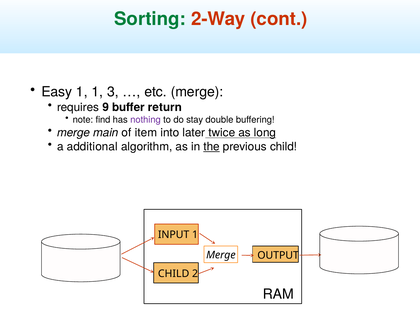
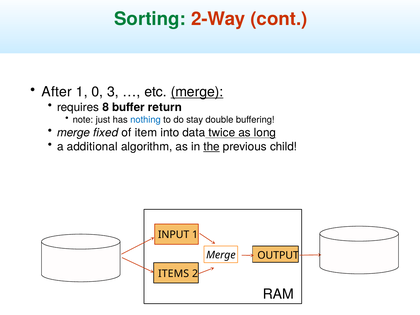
Easy: Easy -> After (57, 92)
1 1: 1 -> 0 (97, 92)
merge underline: none -> present (197, 92)
9: 9 -> 8 (106, 107)
find: find -> just (103, 120)
nothing colour: purple -> blue (145, 120)
main: main -> fixed (106, 132)
later: later -> data (194, 132)
CHILD: CHILD -> ITEMS (174, 274)
